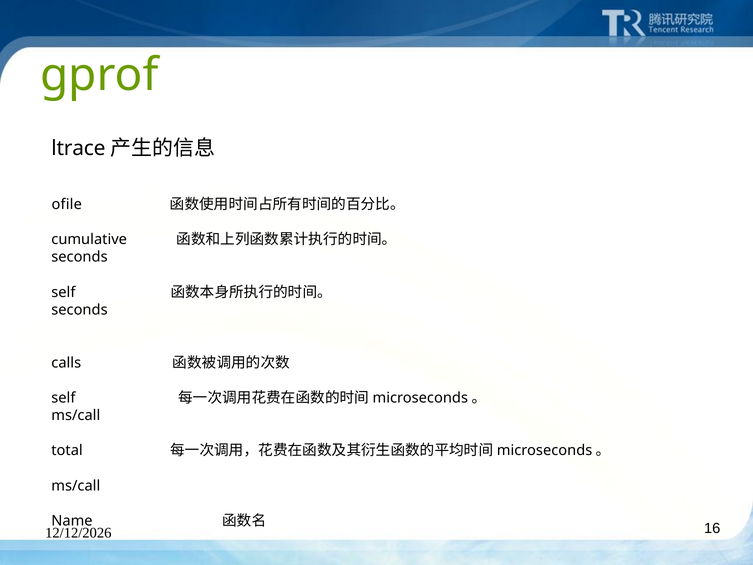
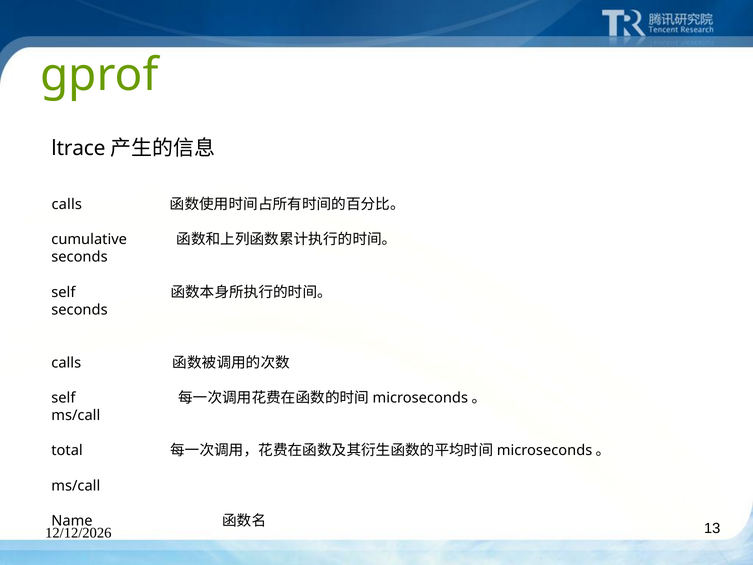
ofile: ofile -> calls (67, 204)
16: 16 -> 13 (712, 528)
